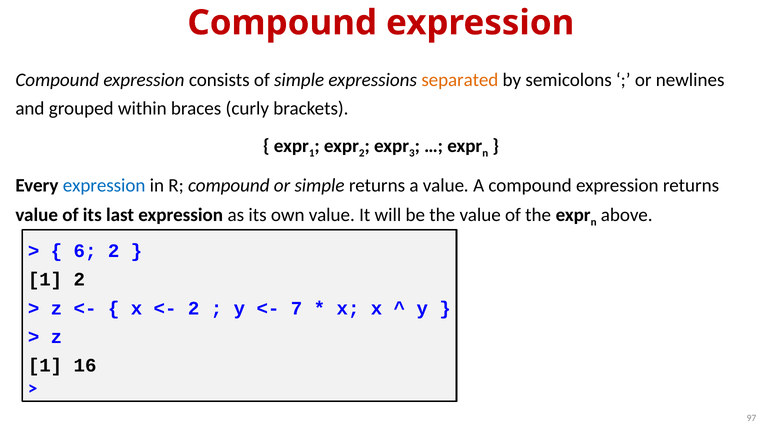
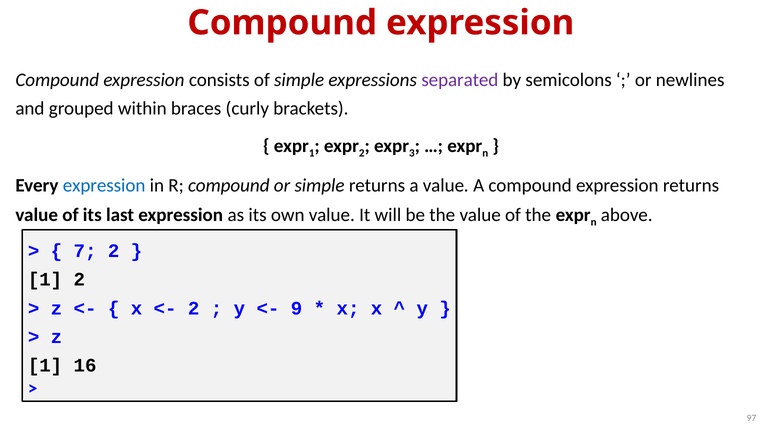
separated colour: orange -> purple (460, 80)
6: 6 -> 7 (85, 251)
7: 7 -> 9 (297, 308)
